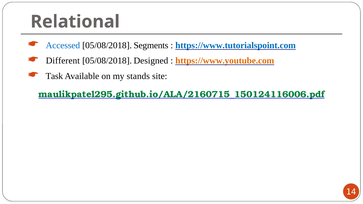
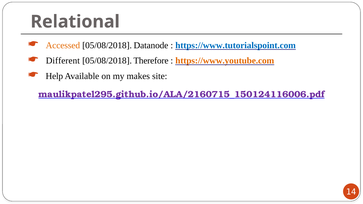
Accessed colour: blue -> orange (63, 46)
Segments: Segments -> Datanode (151, 46)
Designed: Designed -> Therefore (151, 61)
Task: Task -> Help (54, 76)
stands: stands -> makes (138, 76)
maulikpatel295.github.io/ALA/2160715_150124116006.pdf colour: green -> purple (182, 94)
